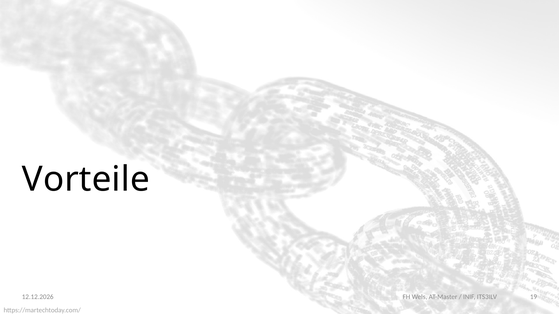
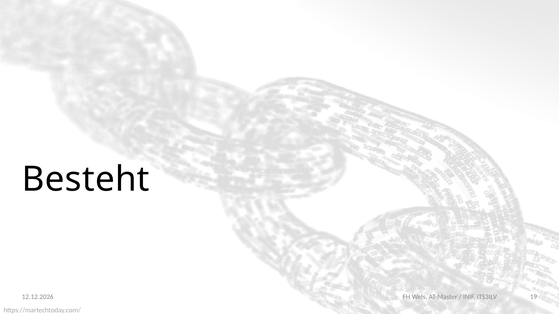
Vorteile: Vorteile -> Besteht (86, 180)
